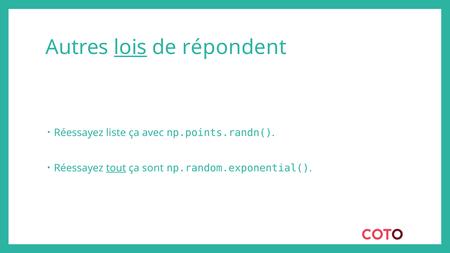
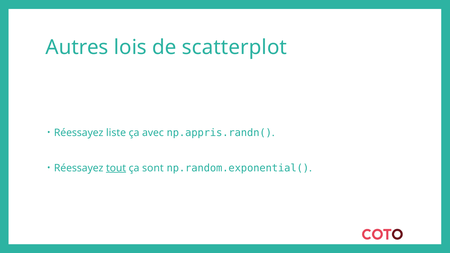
lois underline: present -> none (130, 47)
répondent: répondent -> scatterplot (234, 47)
np.points.randn(: np.points.randn( -> np.appris.randn( (219, 133)
